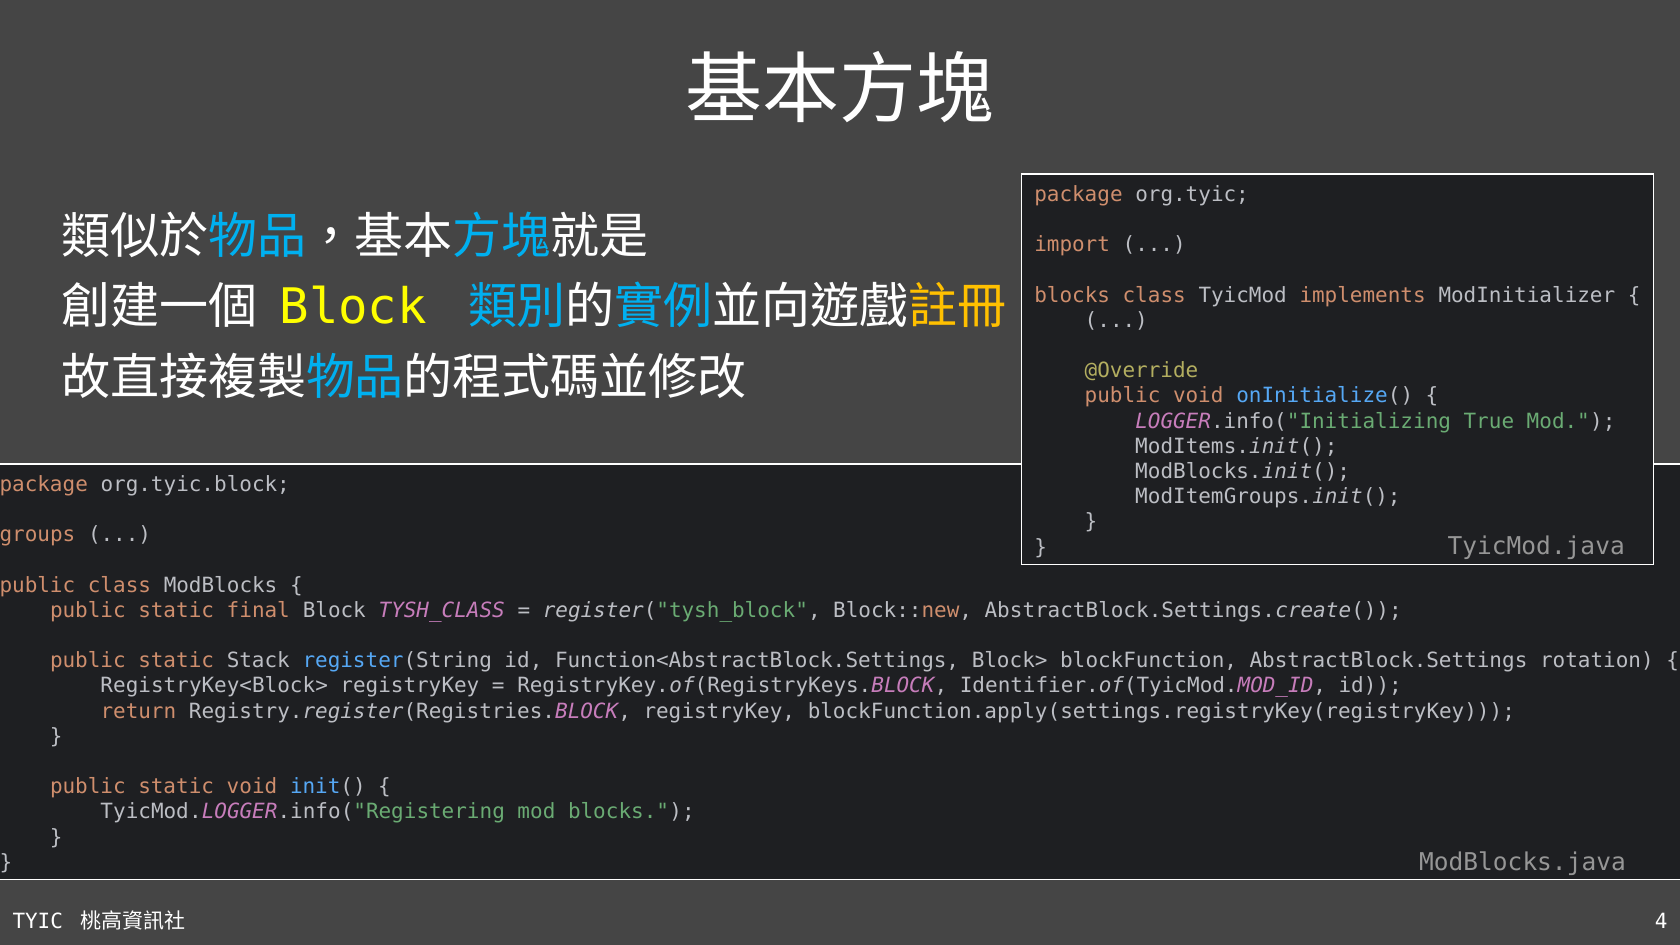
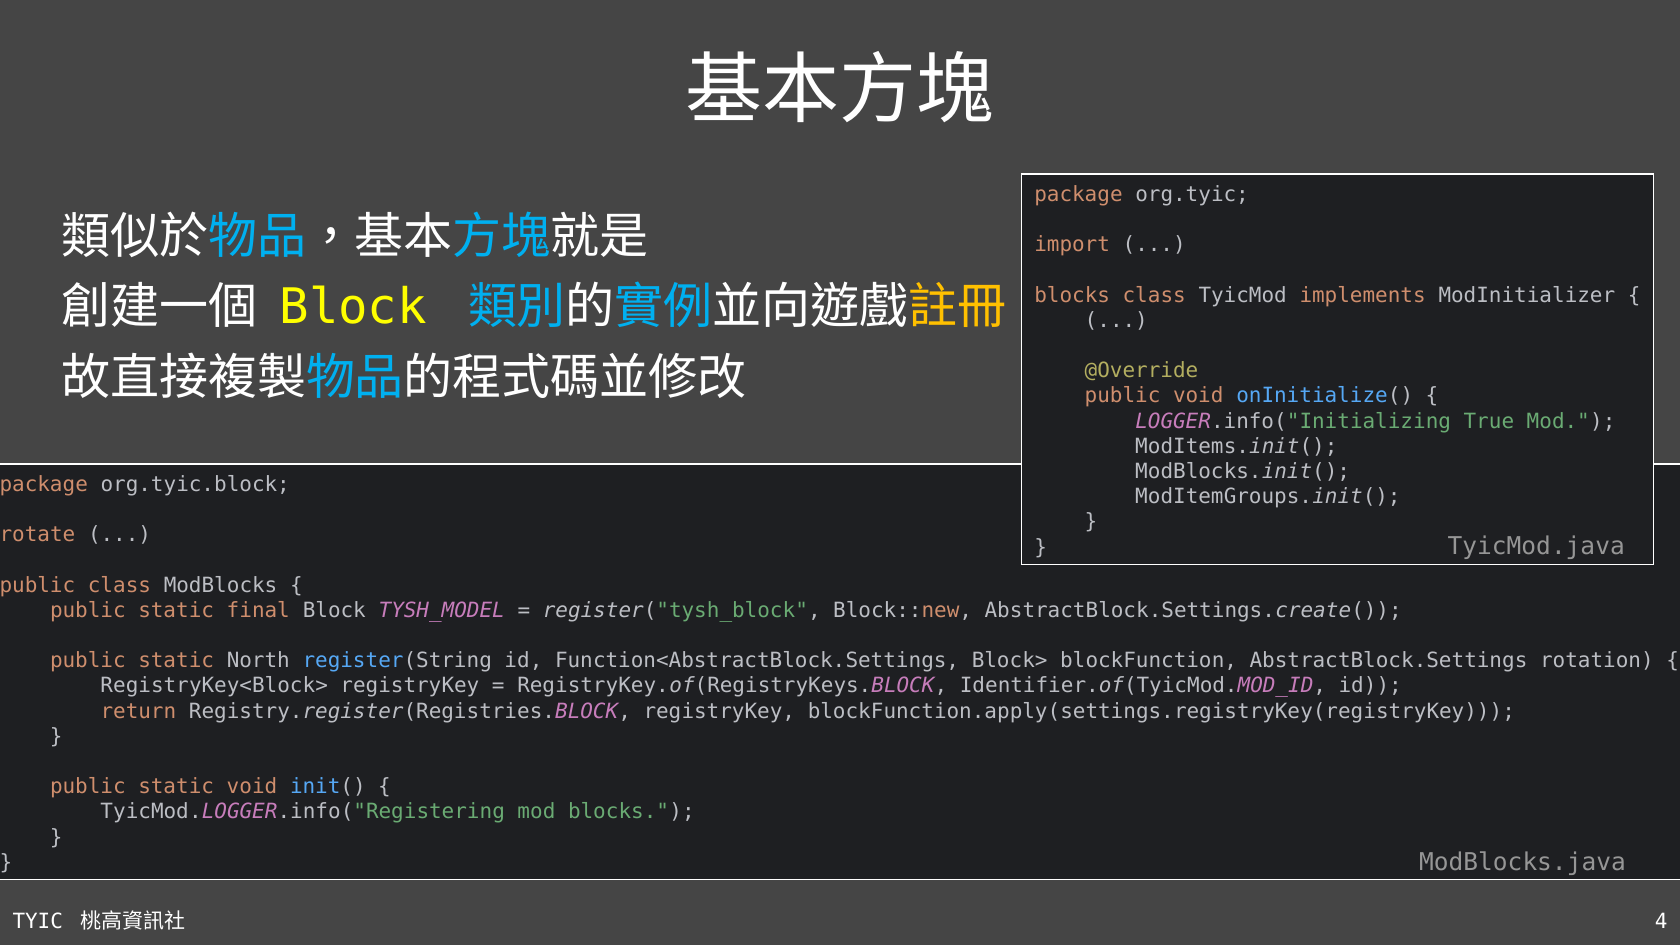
groups: groups -> rotate (37, 535)
TYSH_CLASS: TYSH_CLASS -> TYSH_MODEL (442, 610)
Stack: Stack -> North (258, 661)
